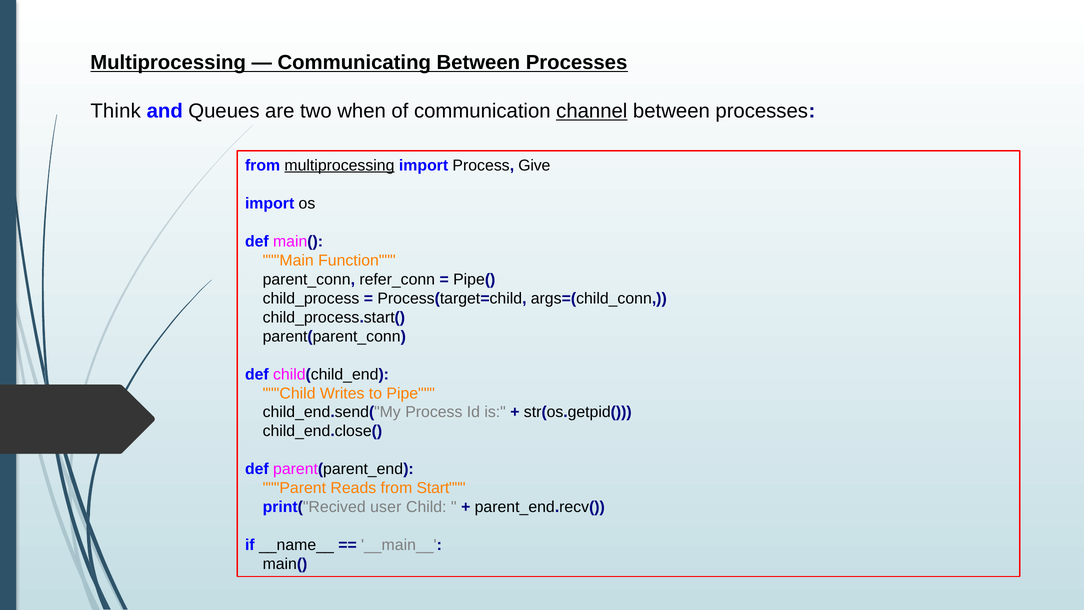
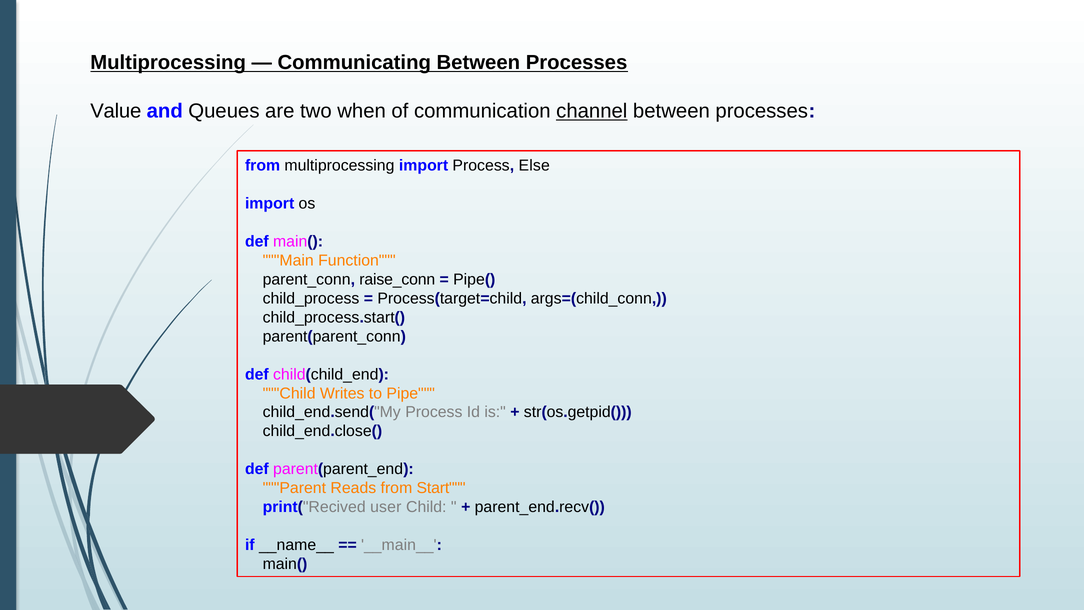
Think: Think -> Value (116, 111)
multiprocessing underline: present -> none (339, 165)
Give: Give -> Else (534, 165)
refer_conn: refer_conn -> raise_conn (397, 279)
